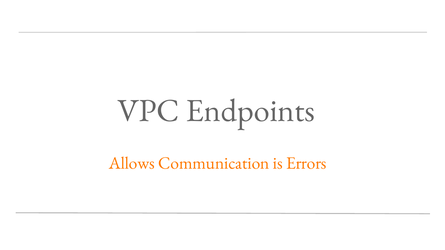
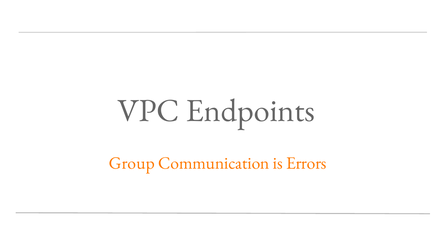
Allows: Allows -> Group (132, 163)
